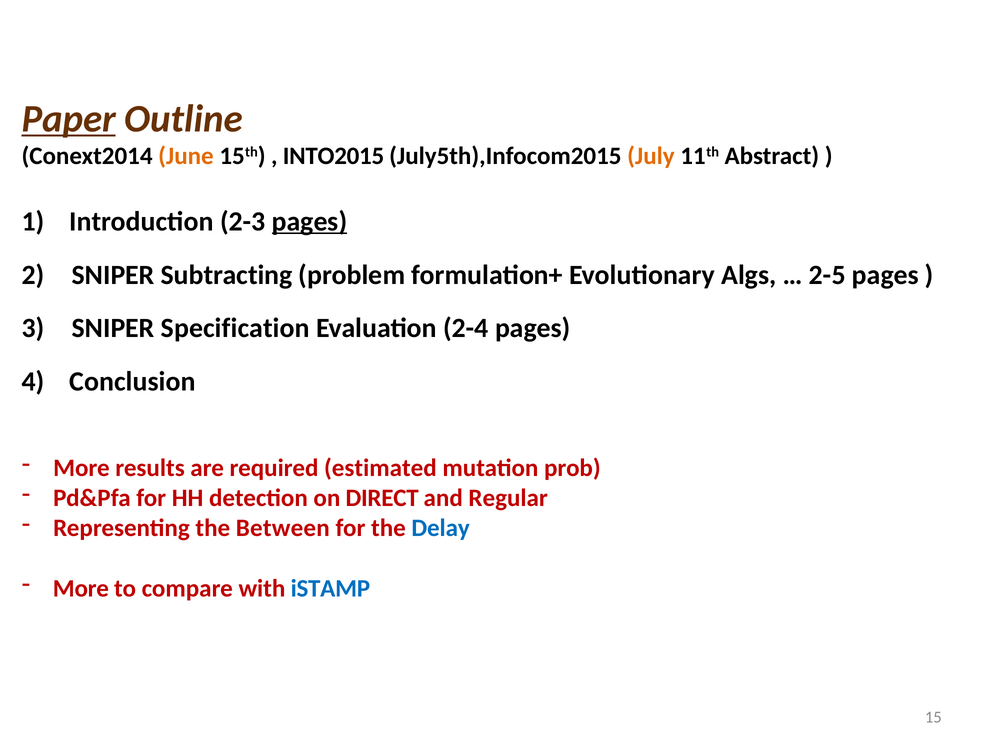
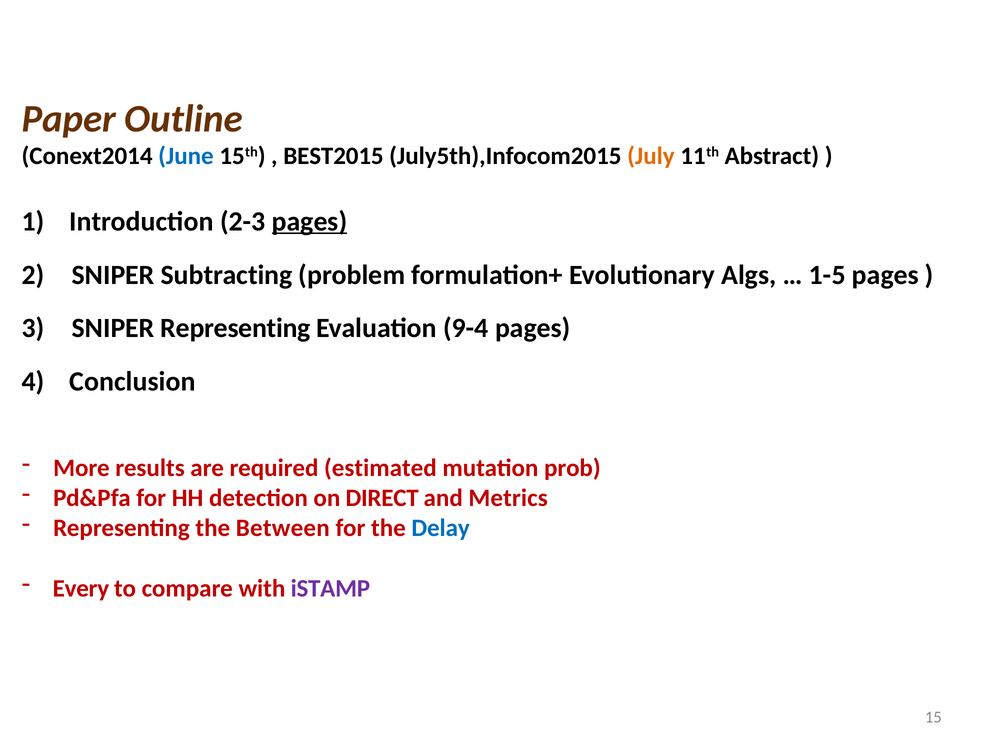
Paper underline: present -> none (69, 119)
June colour: orange -> blue (186, 156)
INTO2015: INTO2015 -> BEST2015 (333, 156)
2-5: 2-5 -> 1-5 (827, 275)
SNIPER Specification: Specification -> Representing (235, 328)
2-4: 2-4 -> 9-4 (466, 328)
Regular: Regular -> Metrics (508, 498)
More: More -> Every (81, 589)
iSTAMP colour: blue -> purple (330, 589)
